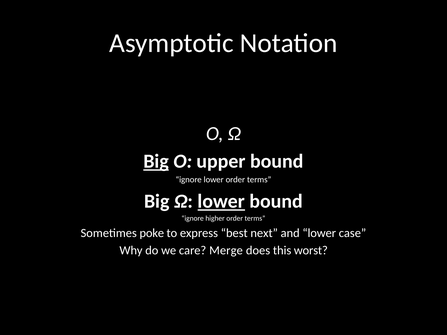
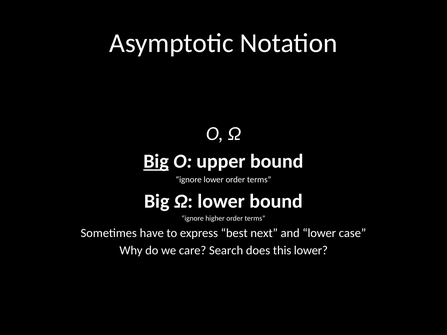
lower underline: present -> none (221, 202)
poke: poke -> have (152, 233)
Merge: Merge -> Search (226, 251)
this worst: worst -> lower (311, 251)
